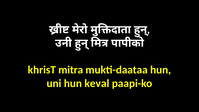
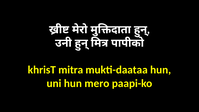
keval: keval -> mero (97, 83)
